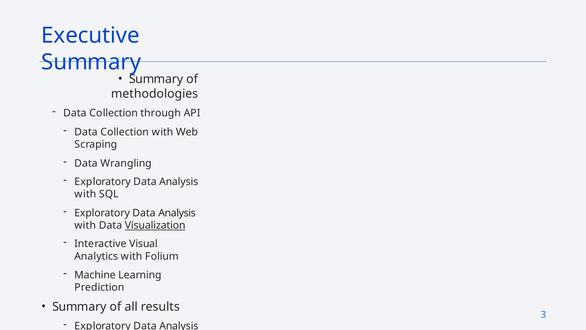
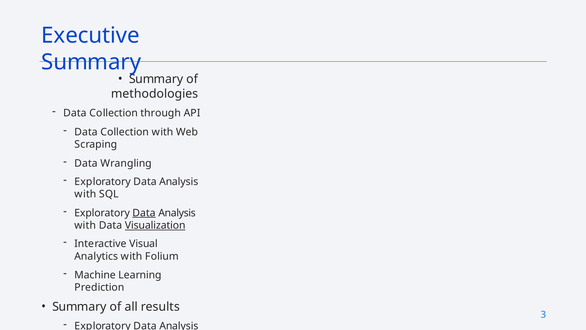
Data underline: none -> present (144, 213)
